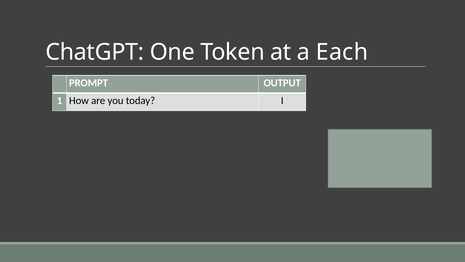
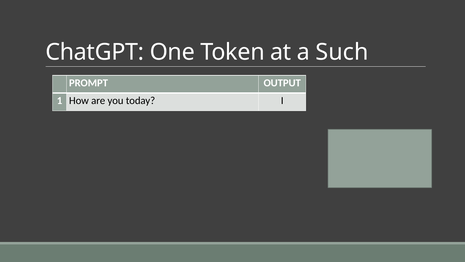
Each: Each -> Such (342, 52)
